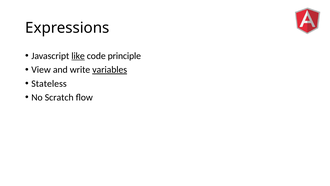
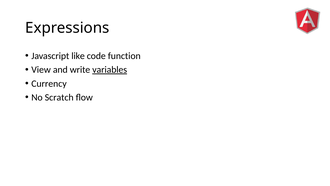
like underline: present -> none (78, 56)
principle: principle -> function (124, 56)
Stateless: Stateless -> Currency (49, 83)
